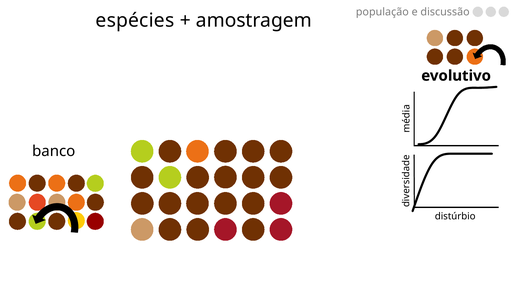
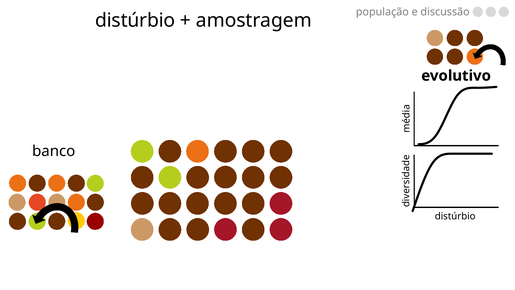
espécies: espécies -> distúrbio (135, 20)
